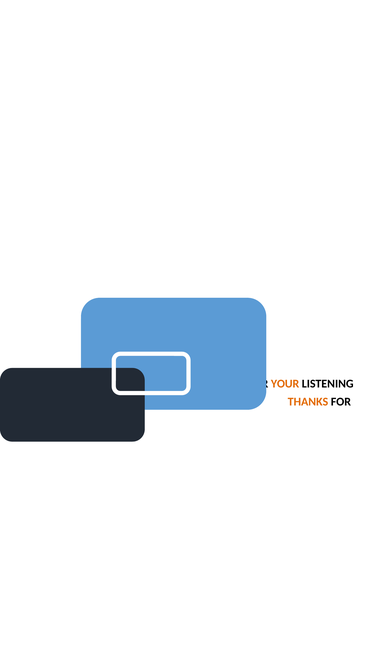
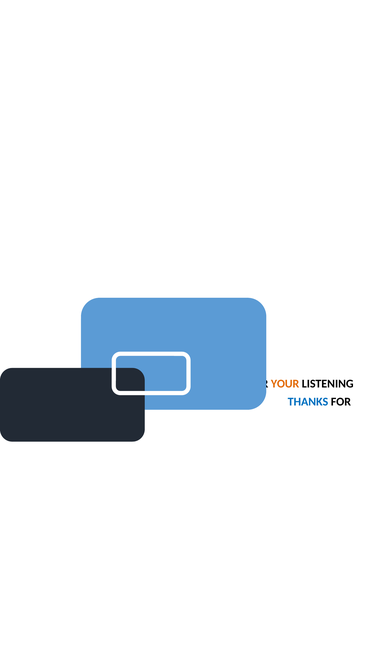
THANKS colour: orange -> blue (308, 401)
